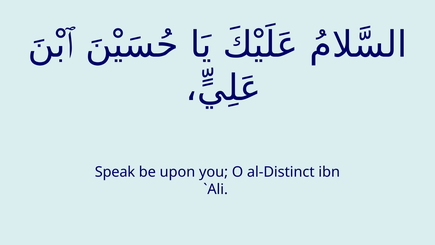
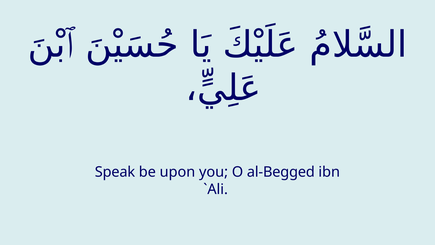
al-Distinct: al-Distinct -> al-Begged (281, 172)
